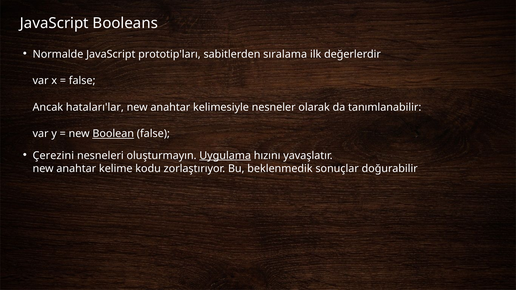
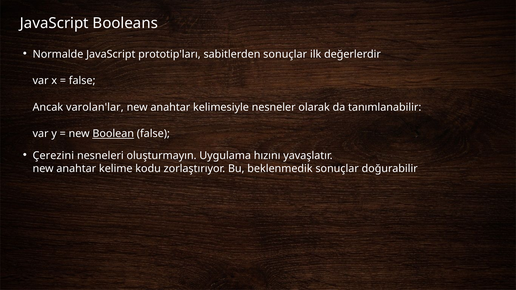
sabitlerden sıralama: sıralama -> sonuçlar (285, 54)
hataları'lar: hataları'lar -> varolan'lar (95, 107)
Uygulama underline: present -> none (225, 156)
